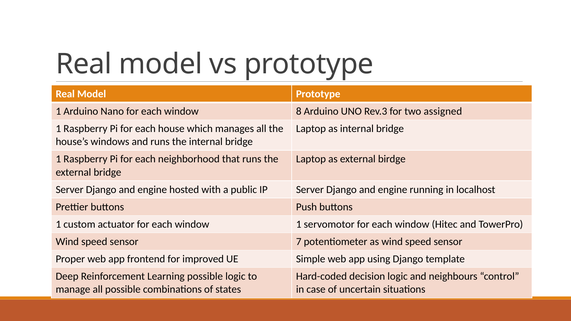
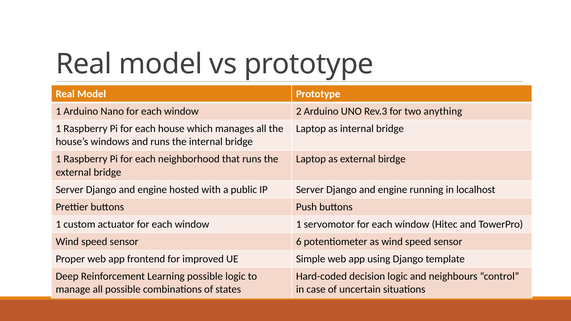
8: 8 -> 2 (299, 111)
assigned: assigned -> anything (443, 111)
7: 7 -> 6 (299, 242)
